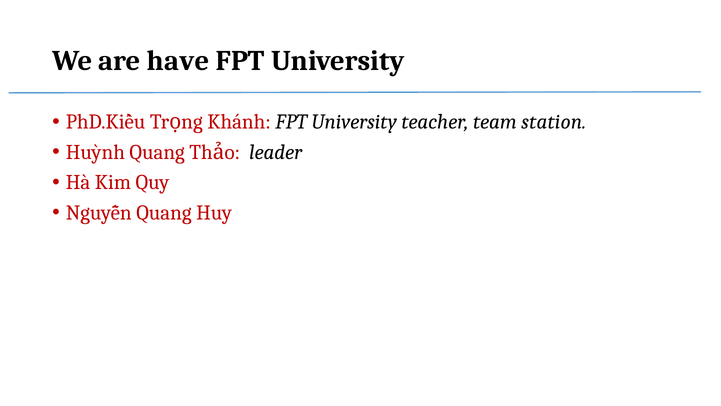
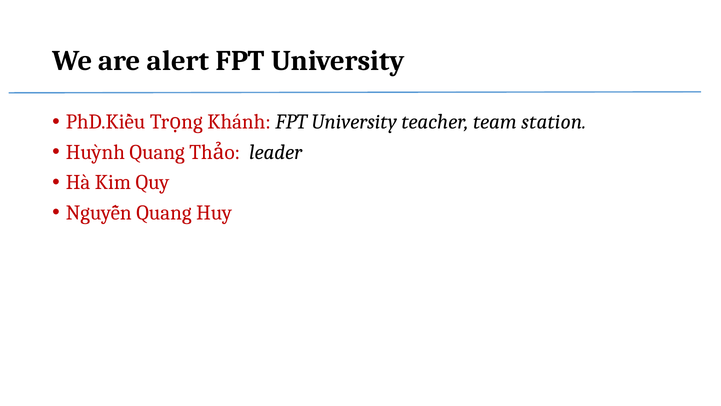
have: have -> alert (178, 61)
